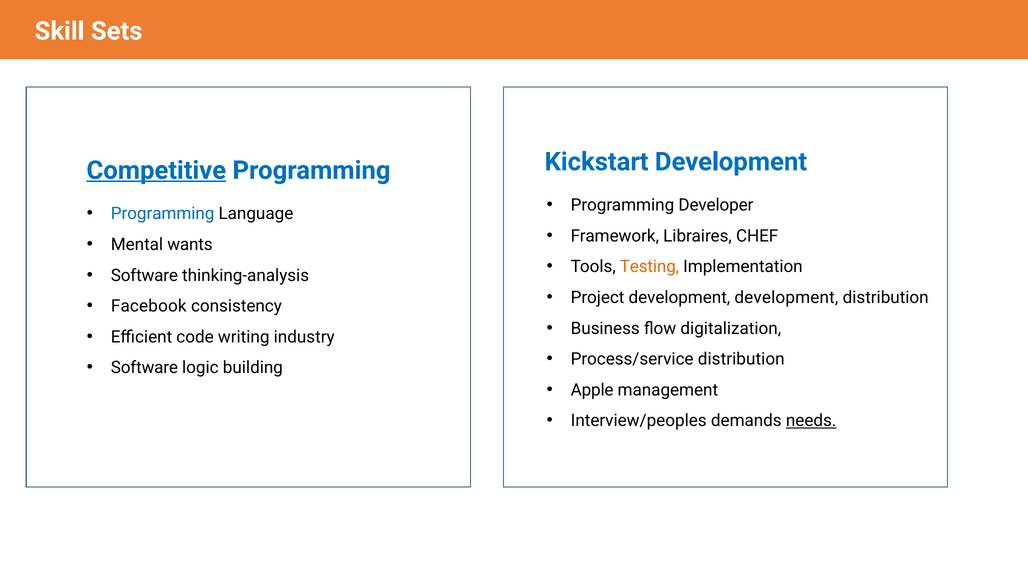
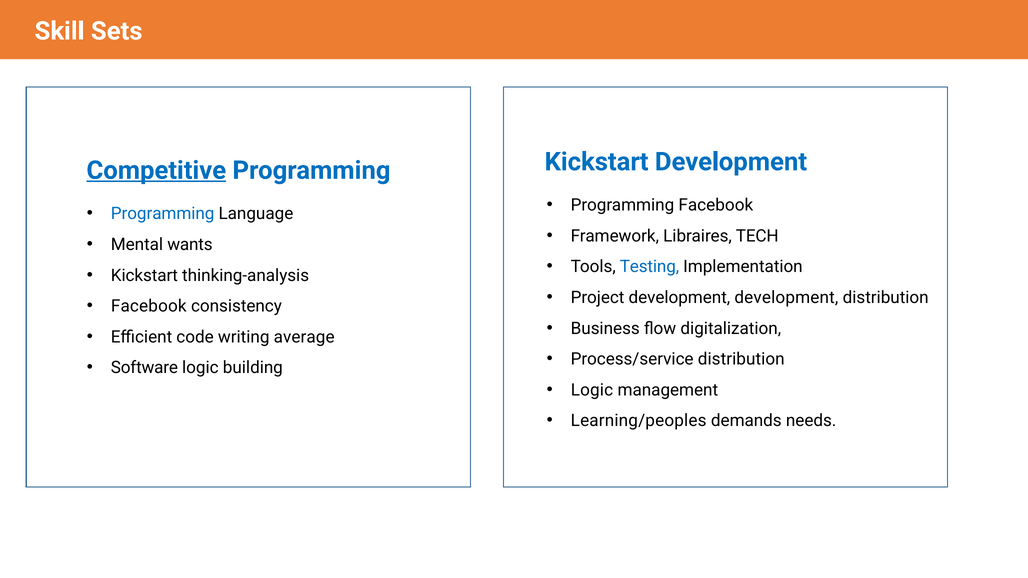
Programming Developer: Developer -> Facebook (716, 205)
CHEF: CHEF -> TECH (757, 236)
Testing colour: orange -> blue (649, 267)
Software: Software -> Kickstart (144, 276)
industry: industry -> average (304, 337)
Apple: Apple -> Logic (592, 390)
Interview/peoples: Interview/peoples -> Learning/peoples (639, 421)
needs underline: present -> none (811, 421)
